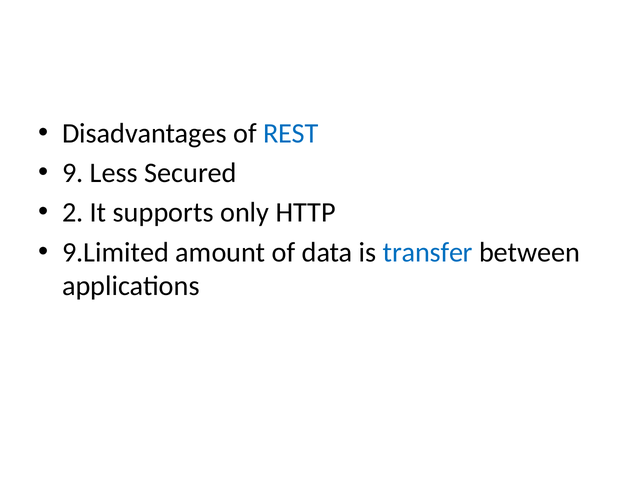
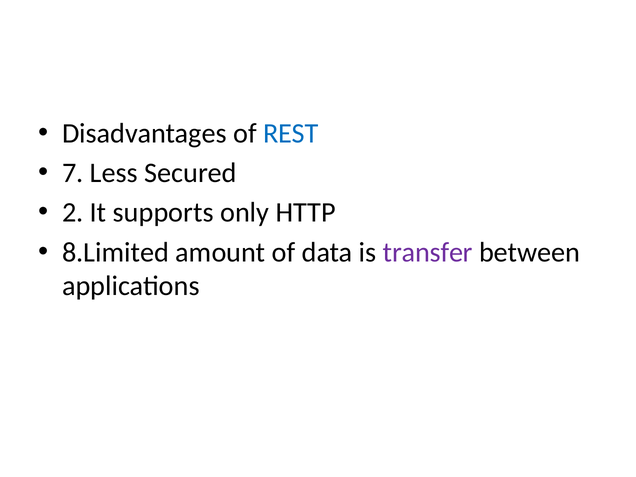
9: 9 -> 7 (73, 173)
9.Limited: 9.Limited -> 8.Limited (116, 252)
transfer colour: blue -> purple (428, 252)
